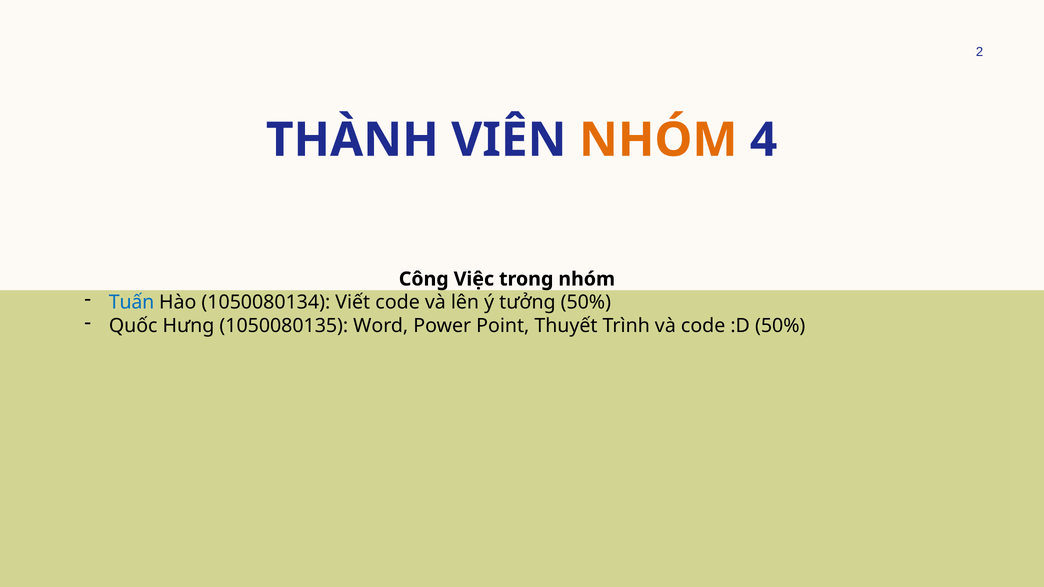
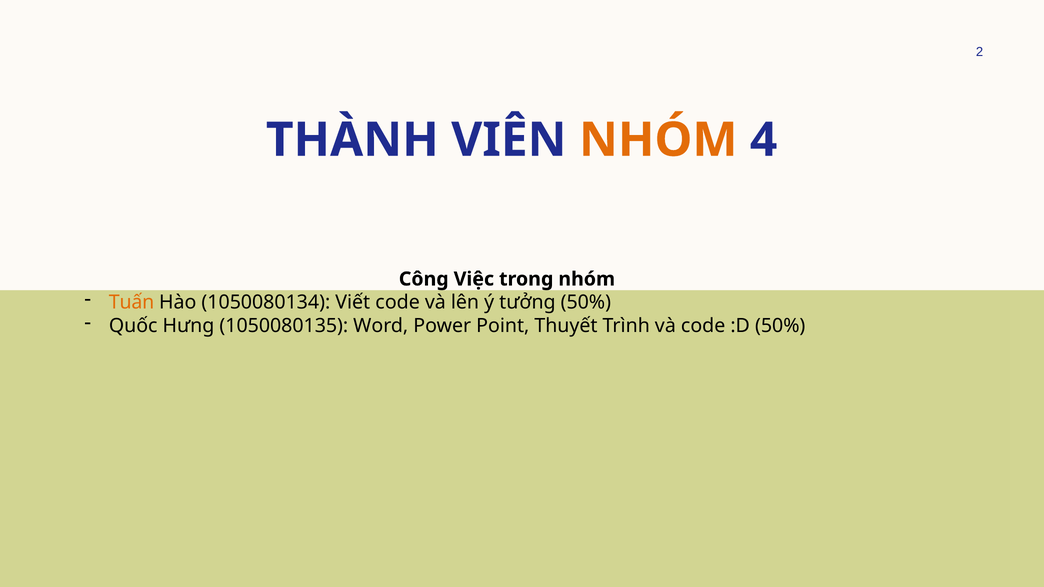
Tuấn colour: blue -> orange (132, 303)
